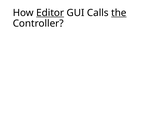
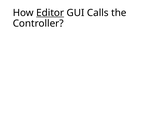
the underline: present -> none (119, 13)
